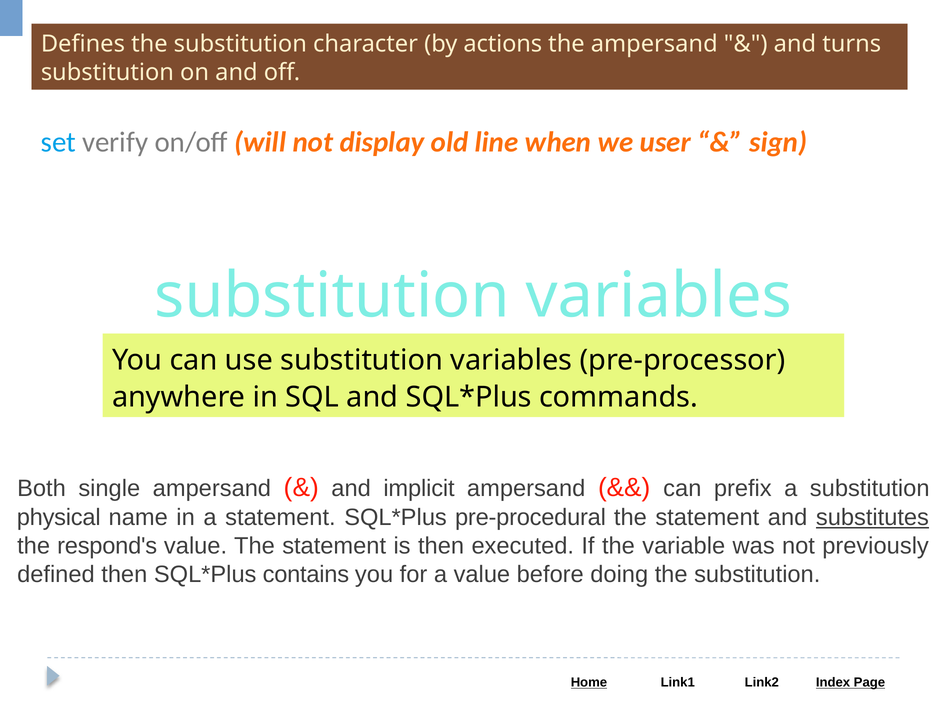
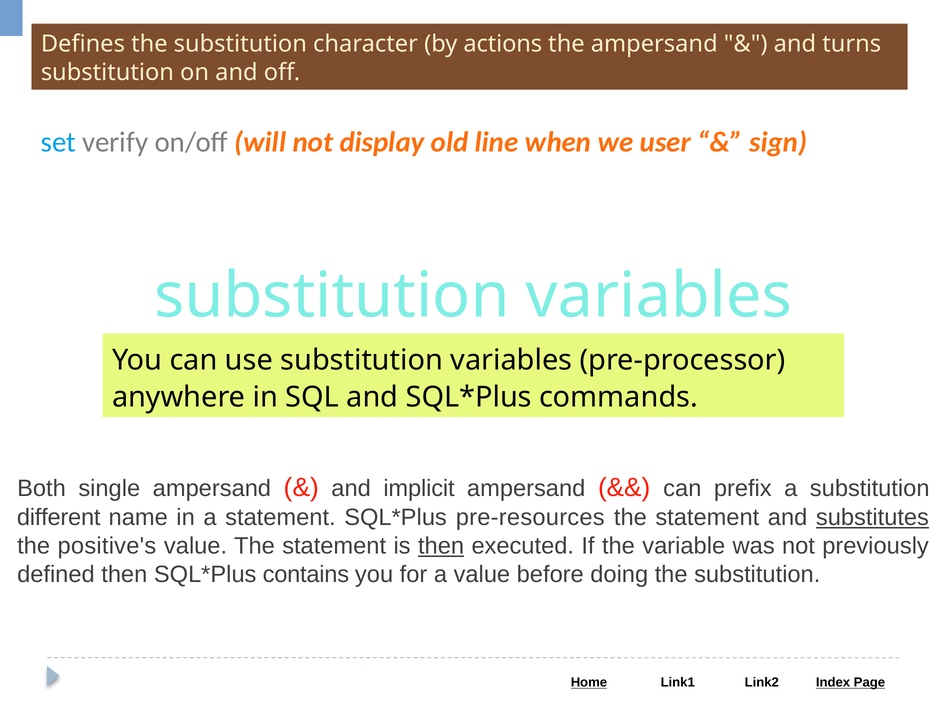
physical: physical -> different (59, 518)
pre-procedural: pre-procedural -> pre-resources (530, 518)
respond's: respond's -> positive's (107, 546)
then underline: none -> present (441, 546)
